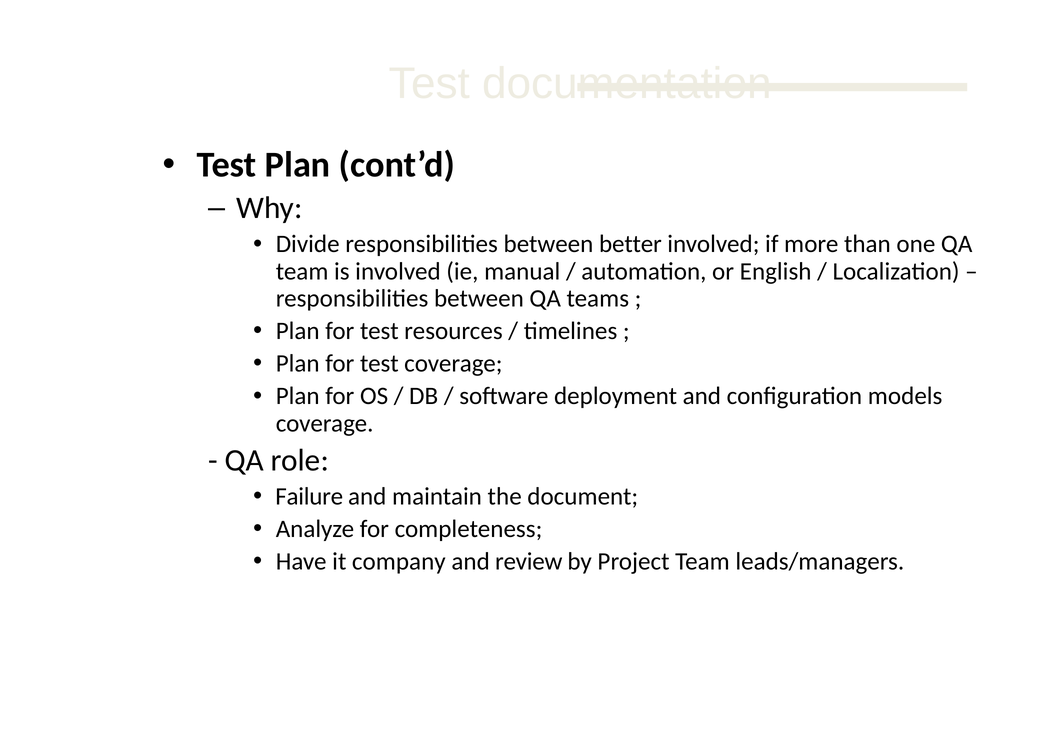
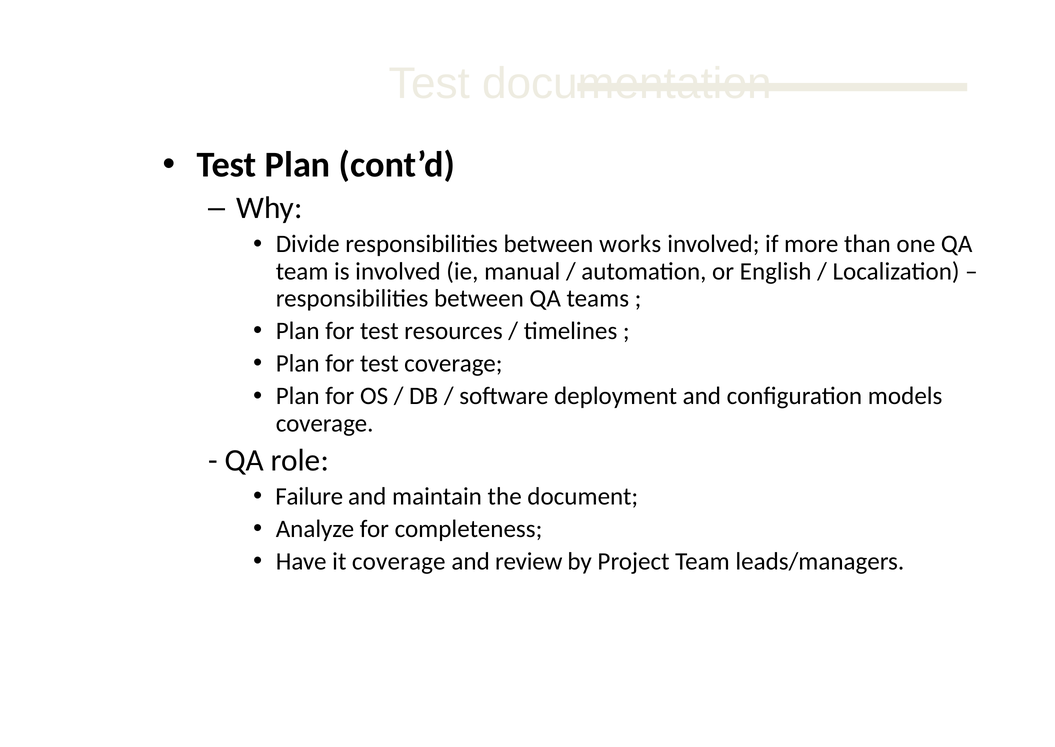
better: better -> works (630, 244)
it company: company -> coverage (399, 561)
